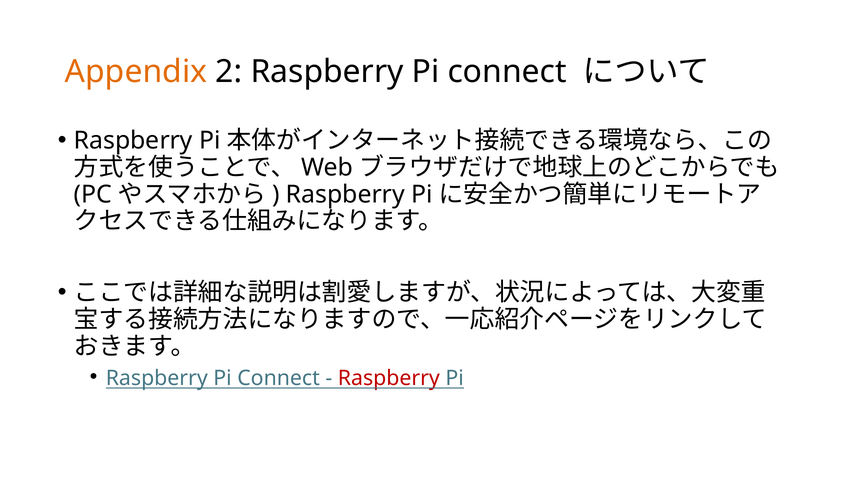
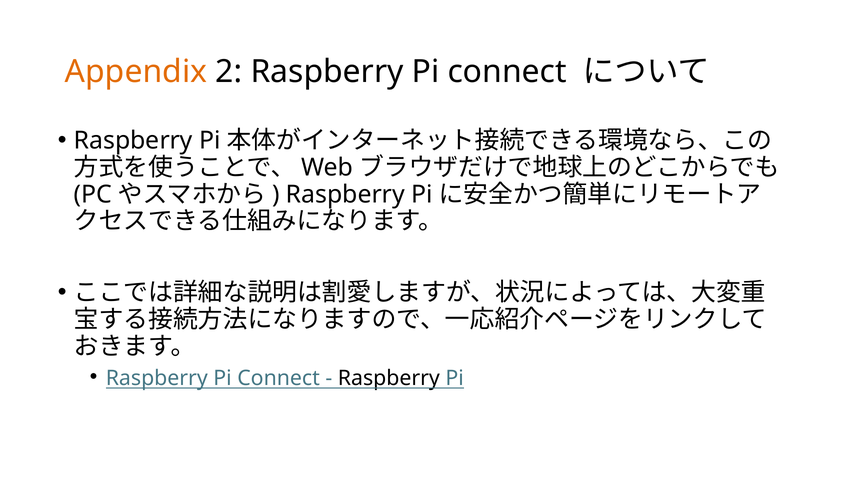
Raspberry colour: red -> black (389, 378)
